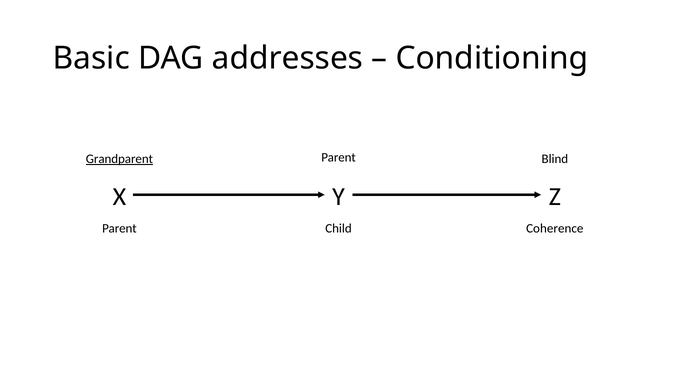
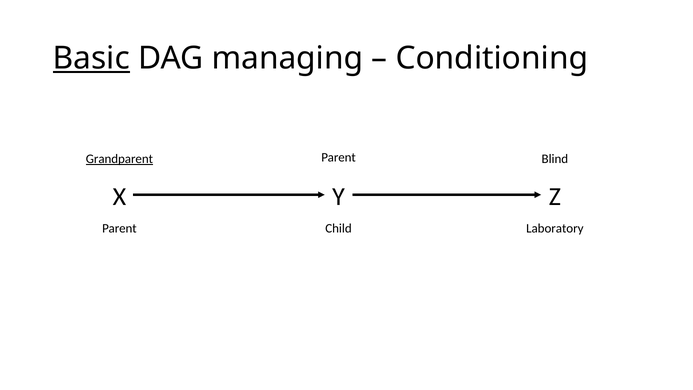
Basic underline: none -> present (91, 58)
addresses: addresses -> managing (287, 58)
Coherence: Coherence -> Laboratory (555, 229)
